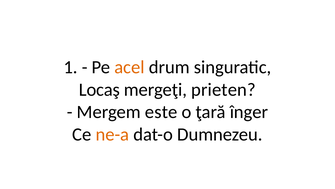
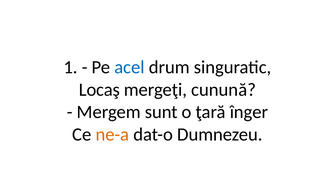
acel colour: orange -> blue (129, 67)
prieten: prieten -> cunună (224, 89)
este: este -> sunt (161, 112)
